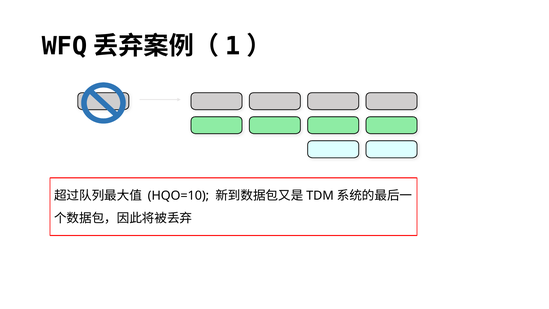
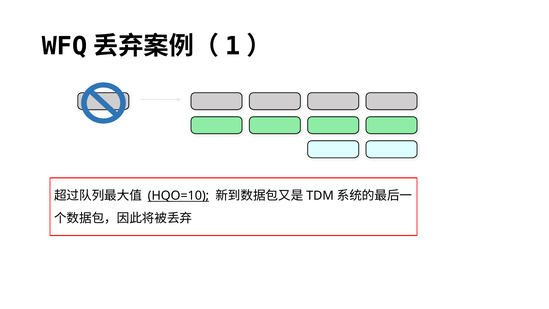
HQO=10 underline: none -> present (178, 196)
